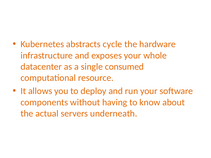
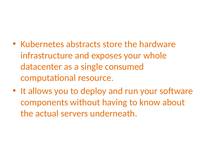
cycle: cycle -> store (113, 44)
